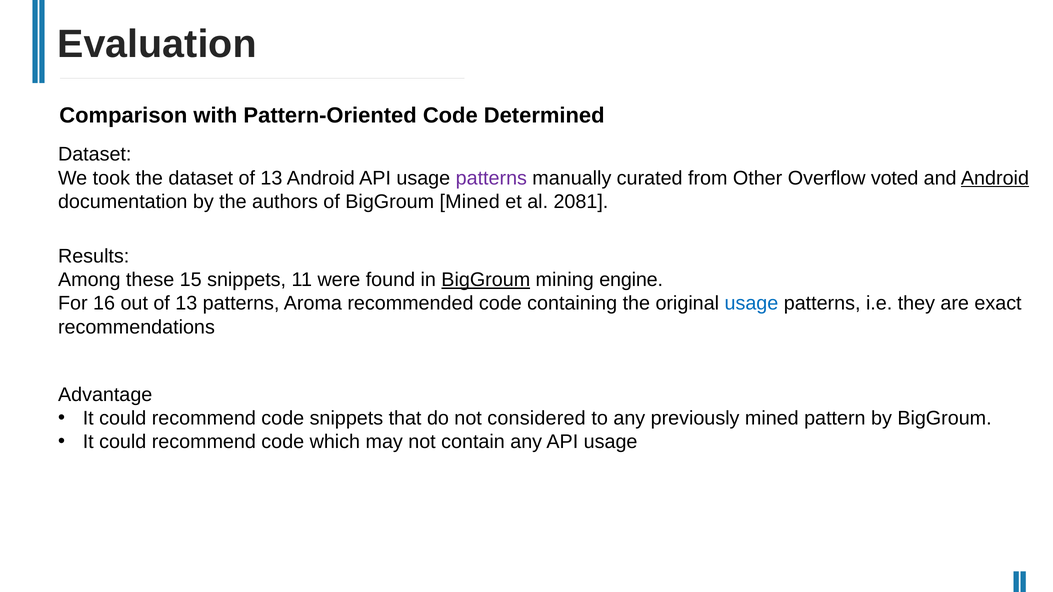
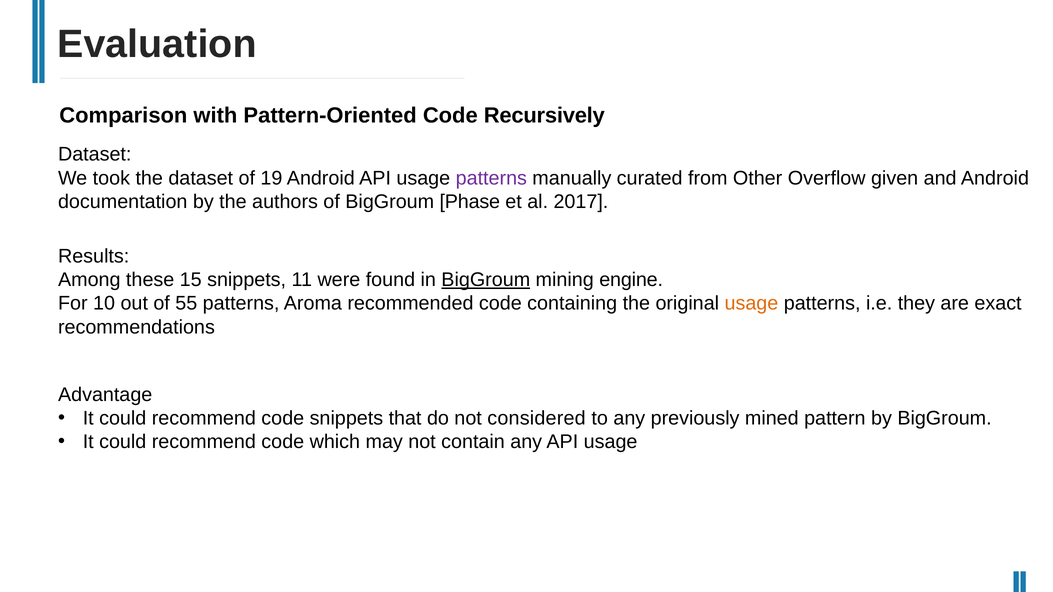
Determined: Determined -> Recursively (544, 115)
dataset of 13: 13 -> 19 (271, 178)
voted: voted -> given (895, 178)
Android underline: present -> none (995, 178)
BigGroum Mined: Mined -> Phase (470, 202)
2081: 2081 -> 2017 (581, 202)
16: 16 -> 10 (104, 304)
out of 13: 13 -> 55 (186, 304)
usage colour: blue -> orange (751, 304)
